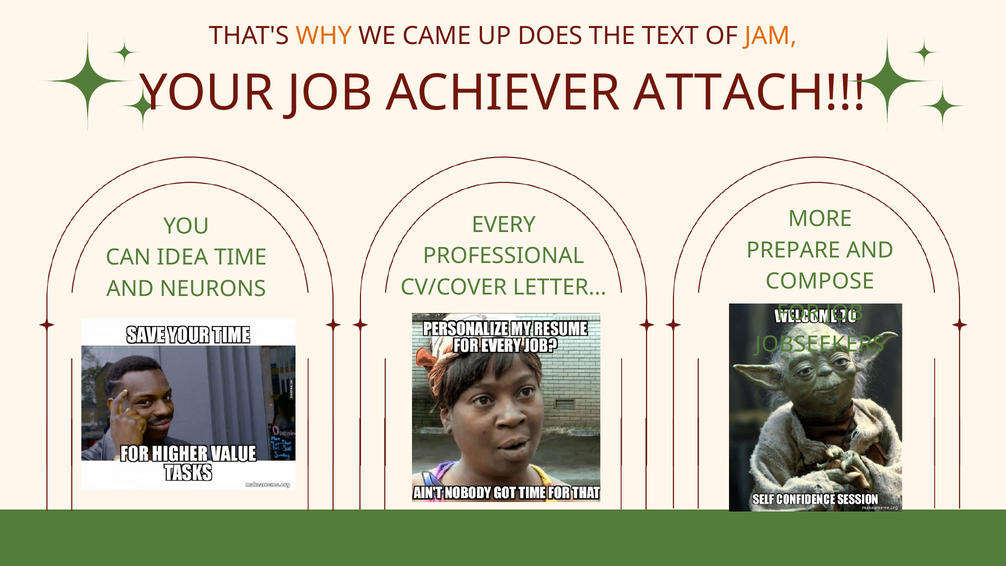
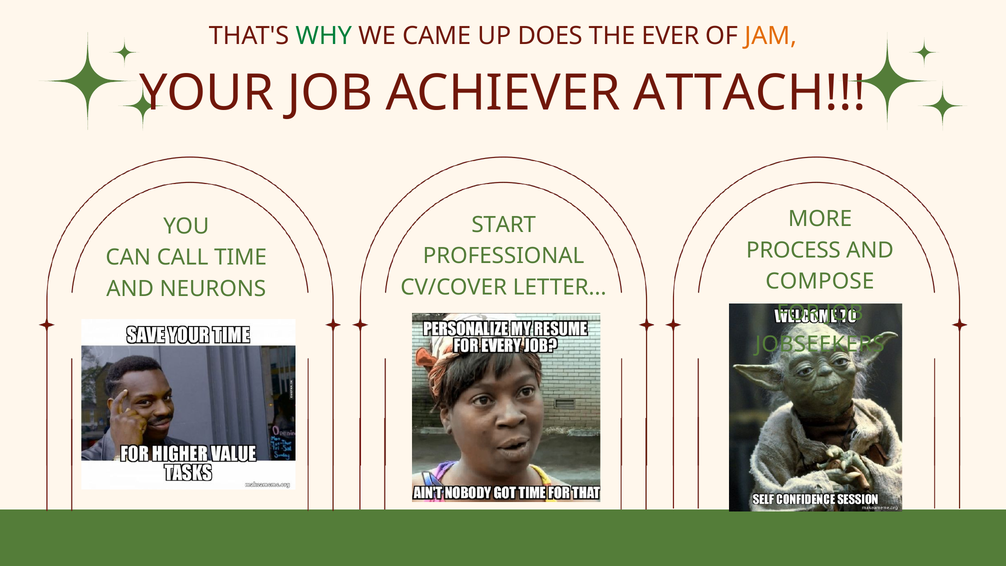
WHY colour: orange -> green (324, 36)
TEXT: TEXT -> EVER (670, 36)
EVERY: EVERY -> START (504, 225)
PREPARE: PREPARE -> PROCESS (793, 250)
IDEA: IDEA -> CALL (183, 258)
